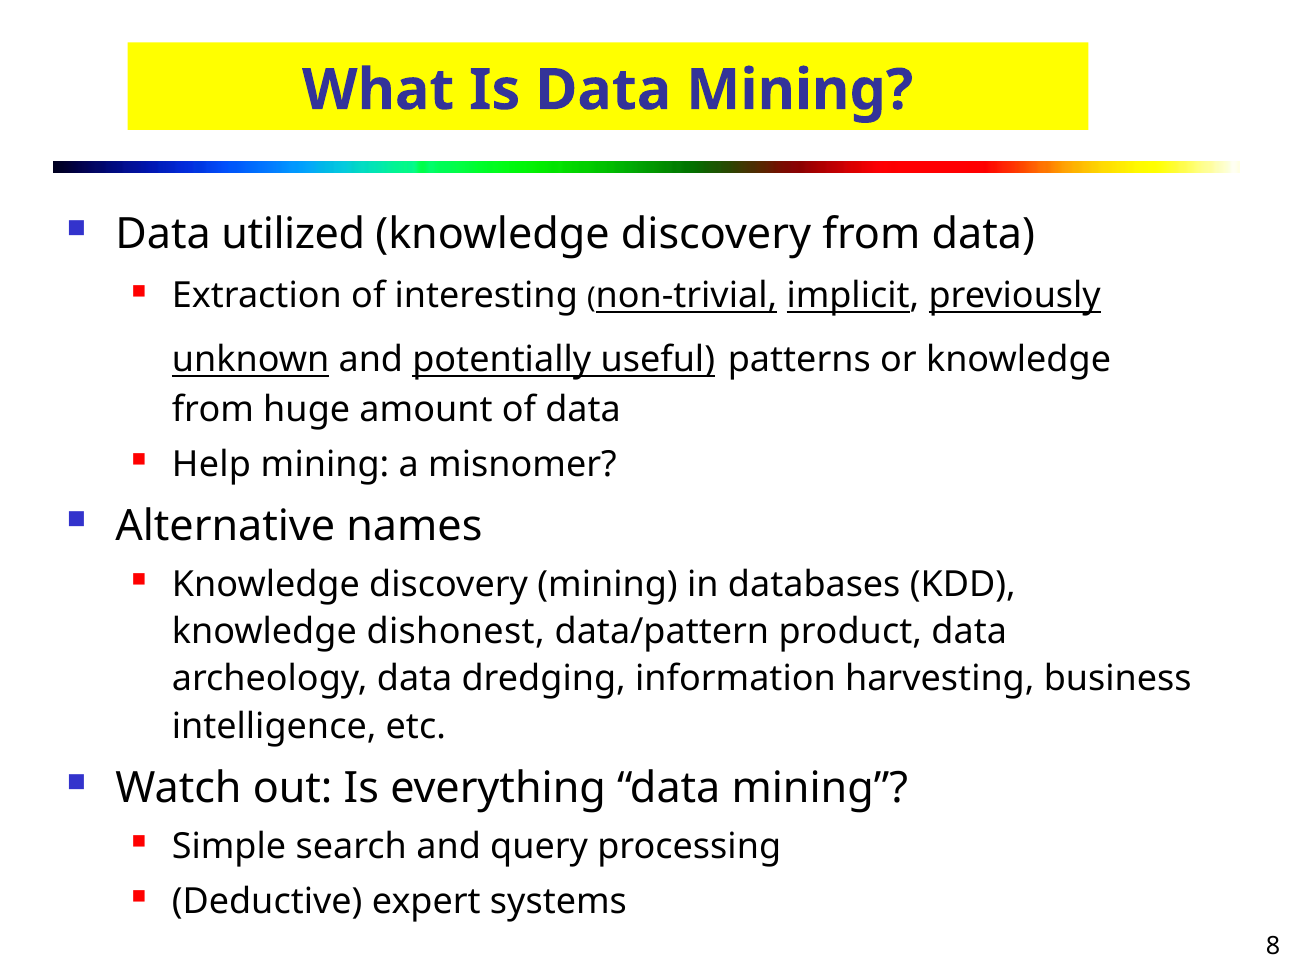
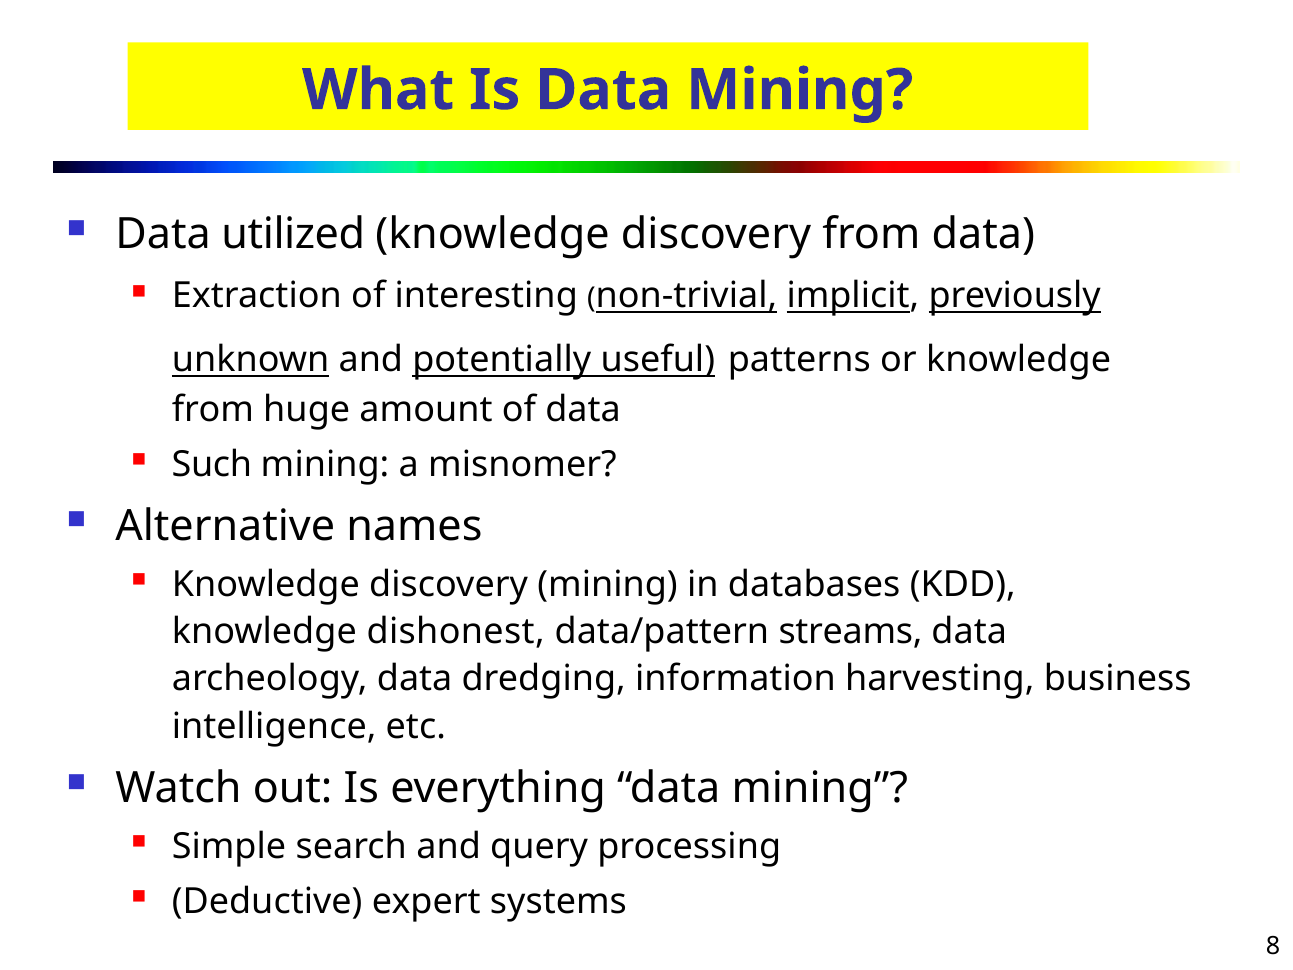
Help: Help -> Such (212, 464)
product: product -> streams (851, 632)
